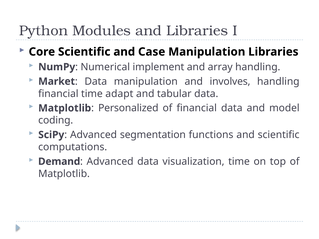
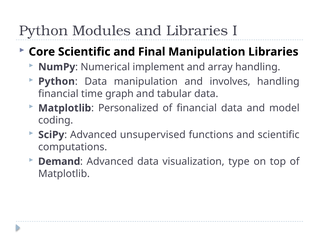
Case: Case -> Final (152, 52)
Market: Market -> Python (57, 81)
adapt: adapt -> graph (119, 94)
segmentation: segmentation -> unsupervised (153, 135)
visualization time: time -> type (239, 162)
